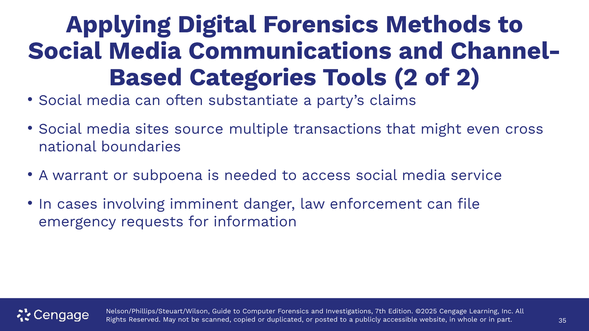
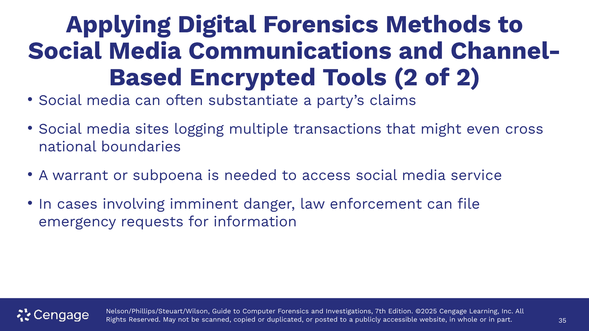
Categories: Categories -> Encrypted (253, 77)
source: source -> logging (199, 129)
